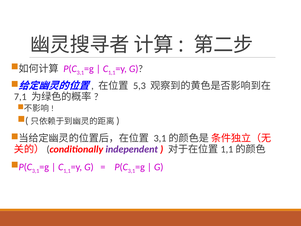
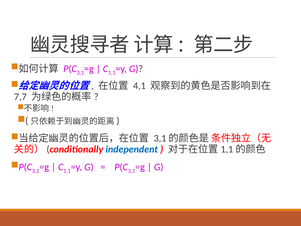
5,3: 5,3 -> 4,1 (139, 86)
7,1: 7,1 -> 7,7 (20, 97)
independent colour: purple -> blue (132, 149)
